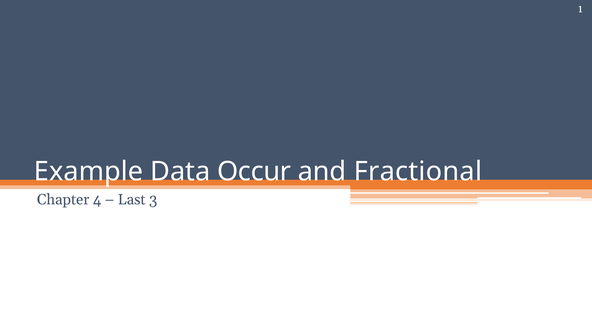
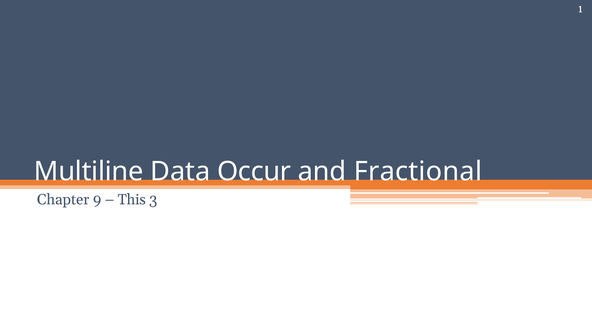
Example: Example -> Multiline (89, 171)
4: 4 -> 9 (97, 200)
Last: Last -> This (132, 200)
